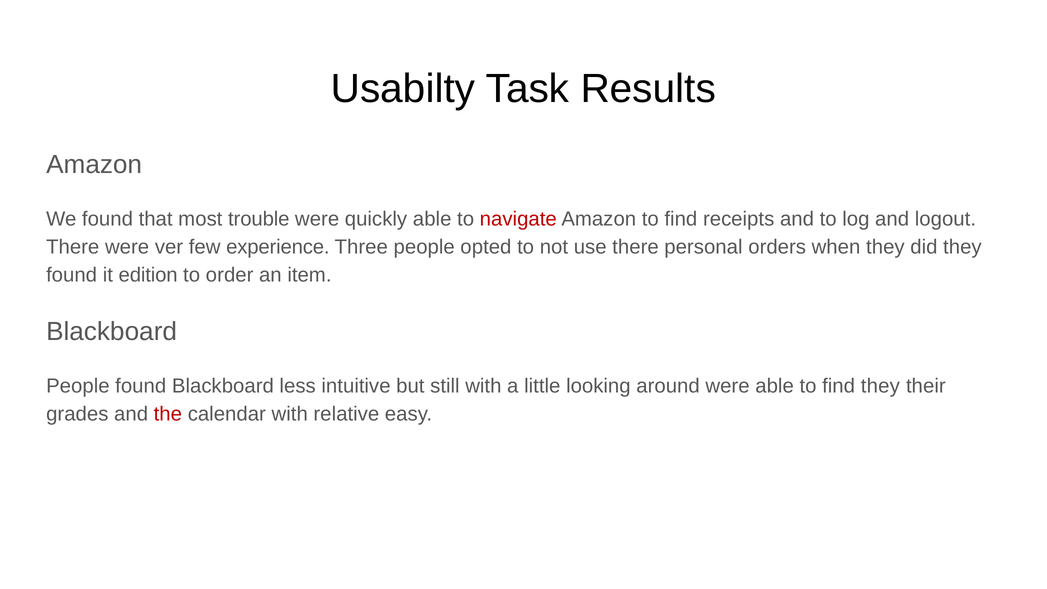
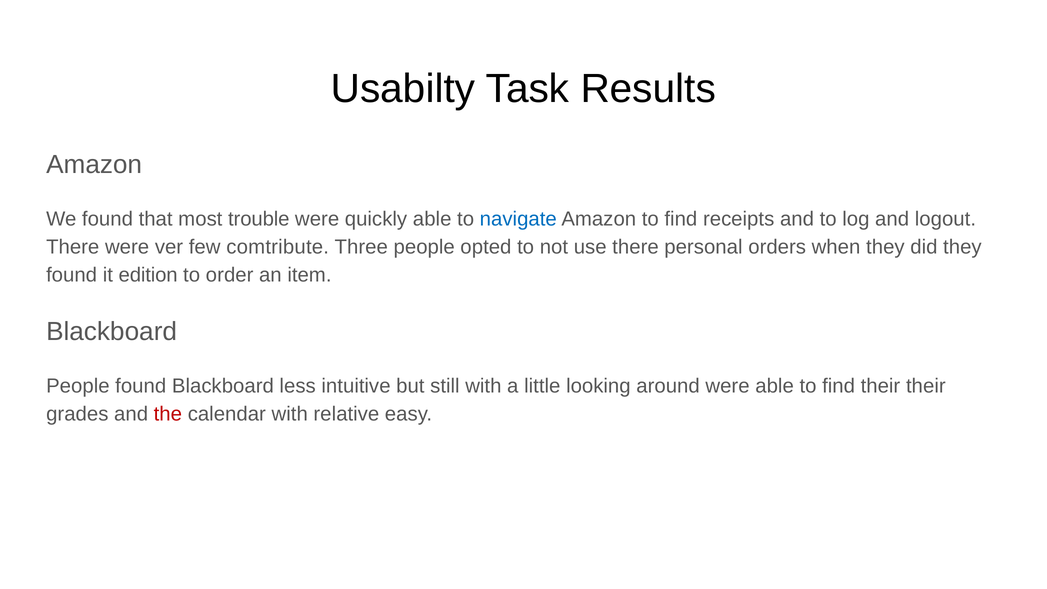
navigate colour: red -> blue (518, 219)
experience: experience -> comtribute (278, 247)
find they: they -> their (880, 386)
